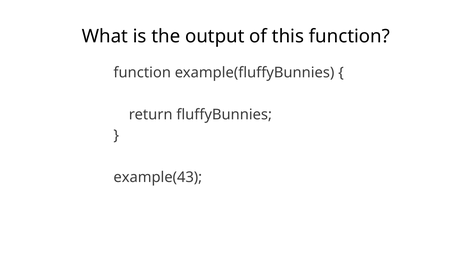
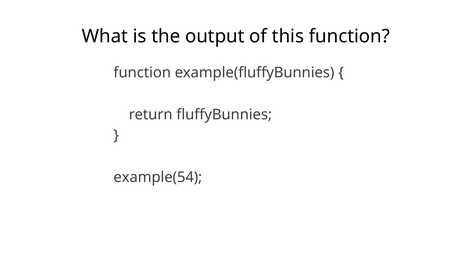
example(43: example(43 -> example(54 (158, 177)
